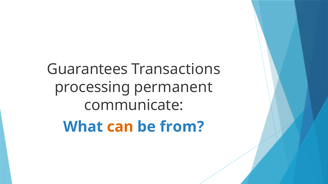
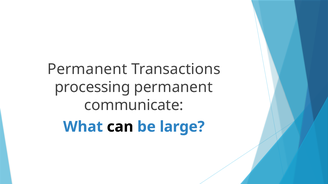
Guarantees: Guarantees -> Permanent (87, 69)
can colour: orange -> black (120, 127)
from: from -> large (182, 127)
